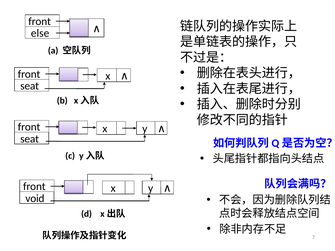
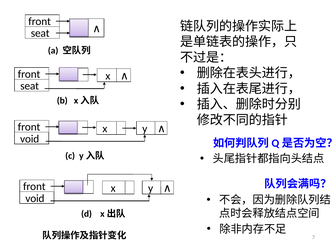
else: else -> seat (40, 33)
seat: seat -> void (30, 139)
